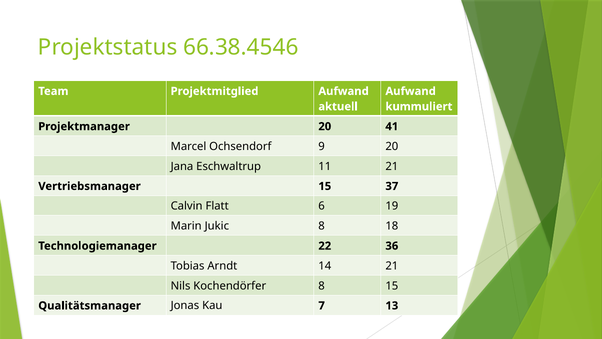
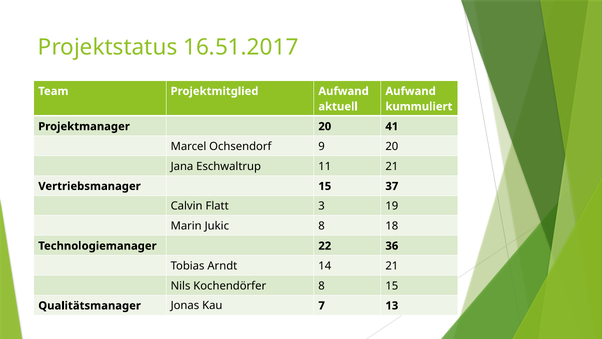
66.38.4546: 66.38.4546 -> 16.51.2017 (241, 47)
6: 6 -> 3 (322, 206)
